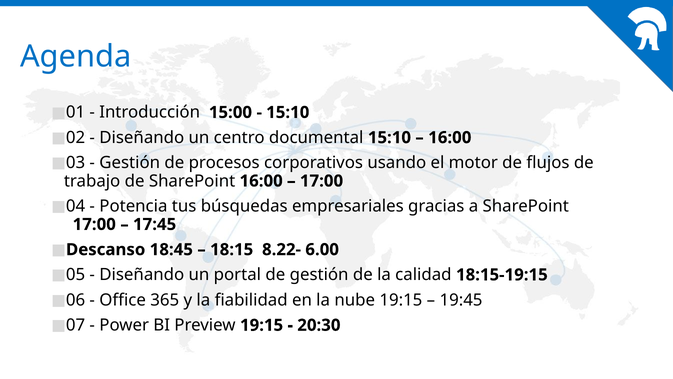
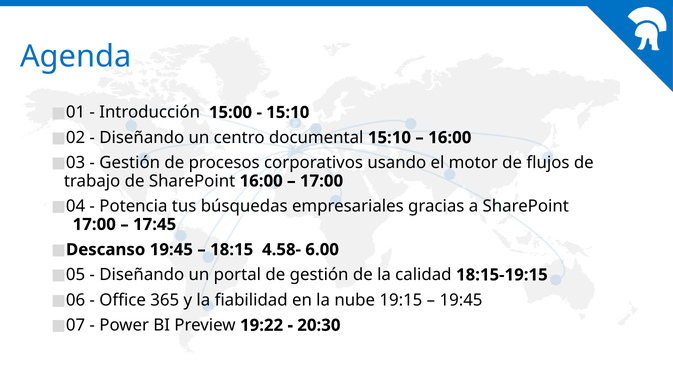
Descanso 18:45: 18:45 -> 19:45 (171, 249)
8.22-: 8.22- -> 4.58- (282, 249)
Preview 19:15: 19:15 -> 19:22 (262, 325)
